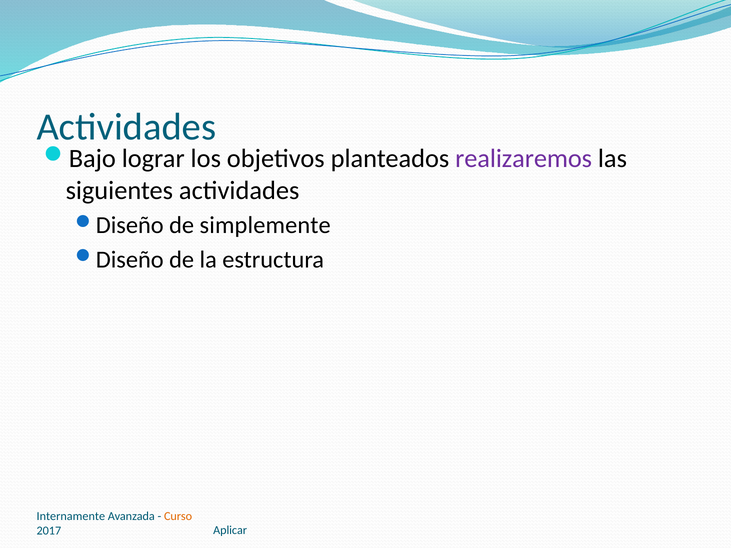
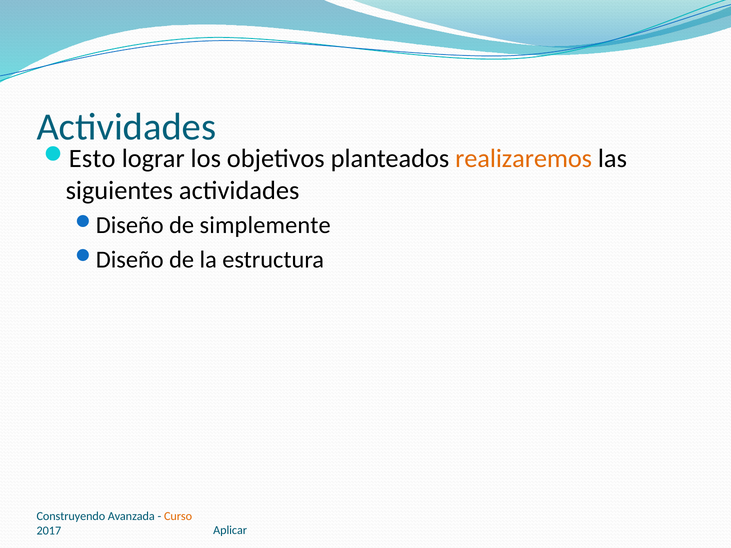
Bajo: Bajo -> Esto (92, 159)
realizaremos colour: purple -> orange (524, 159)
Internamente: Internamente -> Construyendo (71, 516)
